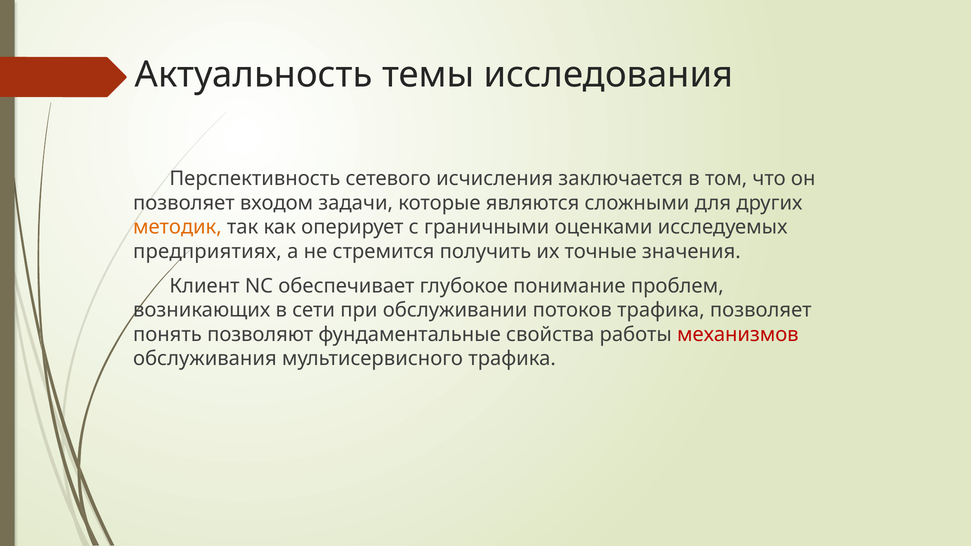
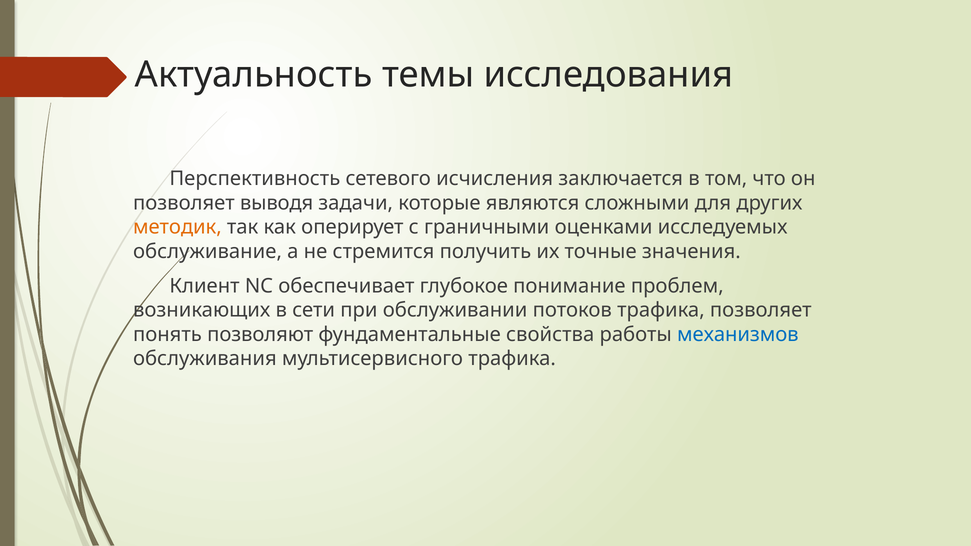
входом: входом -> выводя (277, 203)
предприятиях: предприятиях -> обслуживание (207, 252)
механизмов colour: red -> blue (738, 335)
